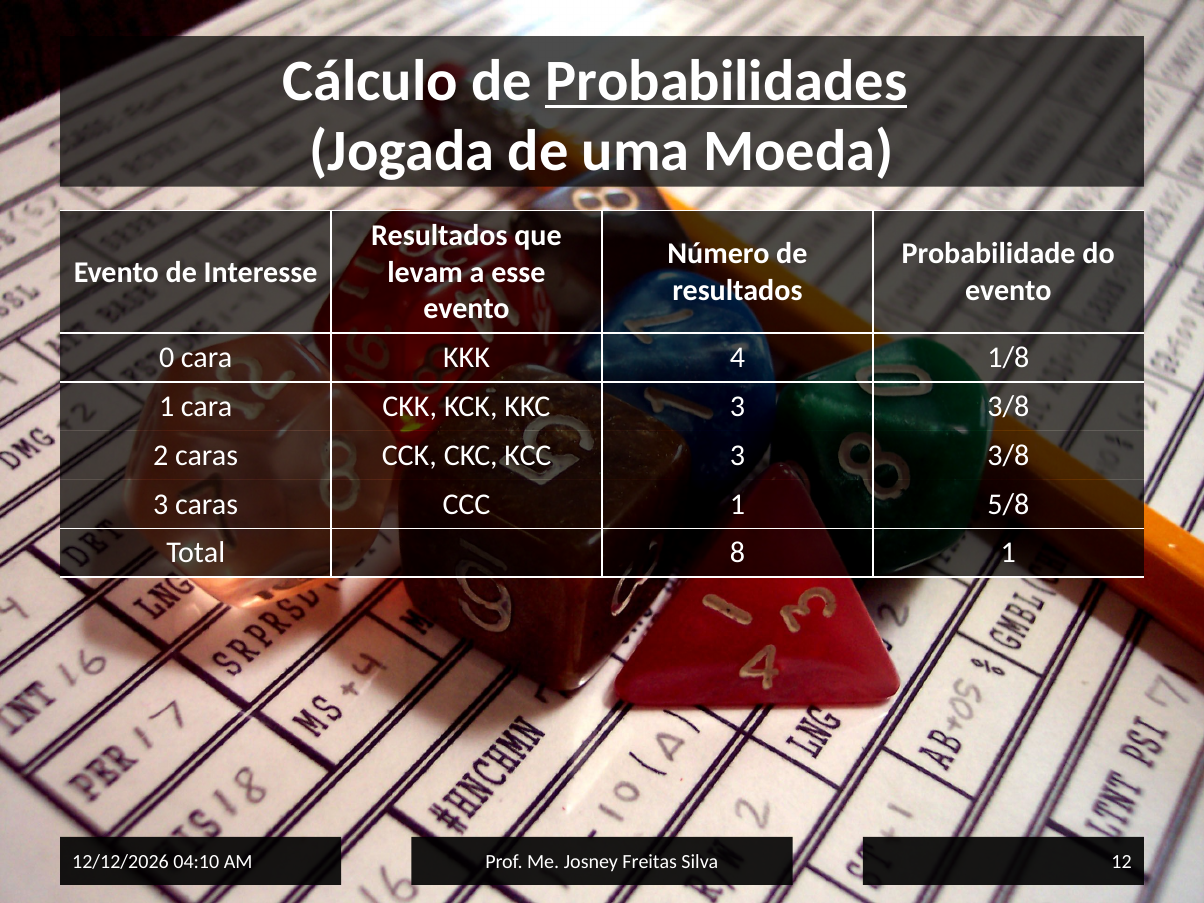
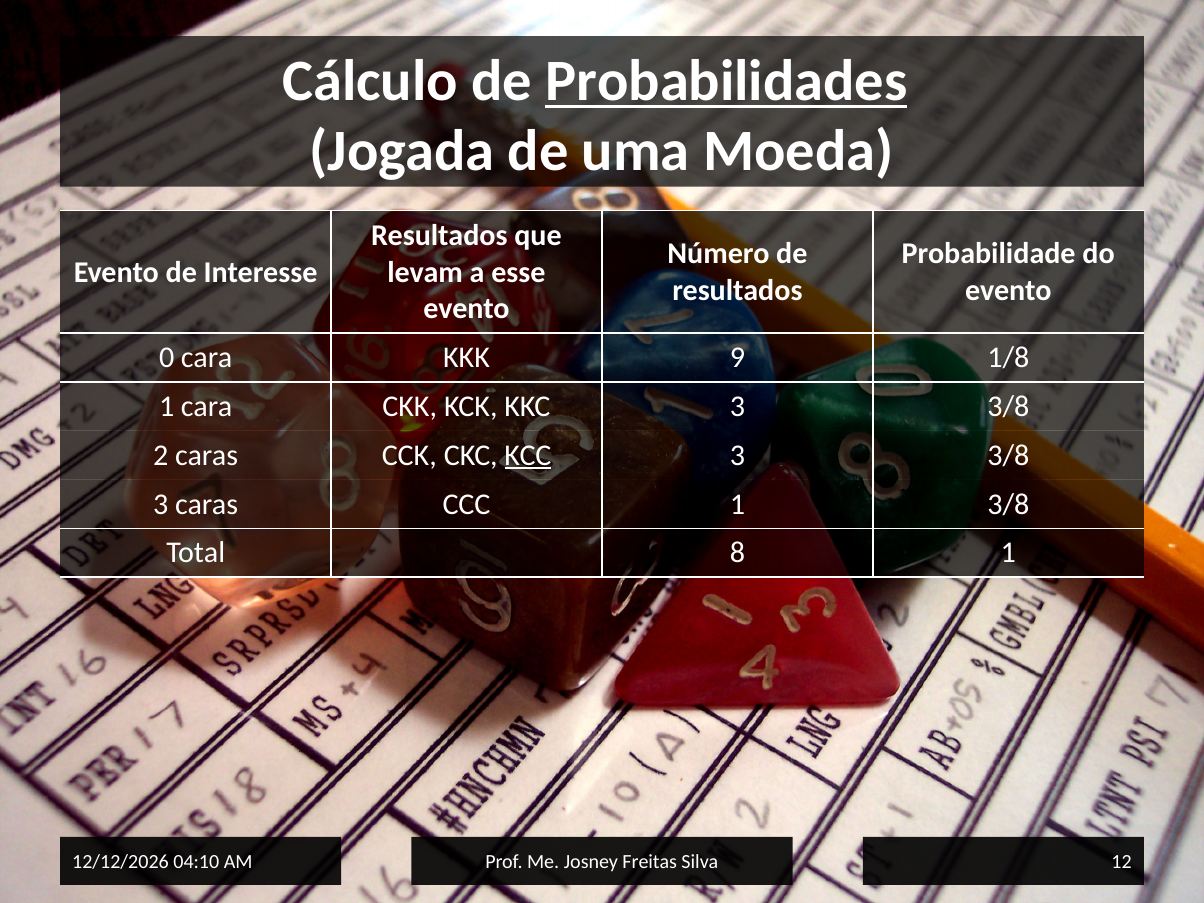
4: 4 -> 9 (737, 358)
KCC underline: none -> present (528, 455)
1 5/8: 5/8 -> 3/8 (1008, 504)
